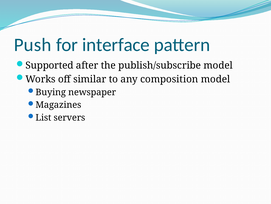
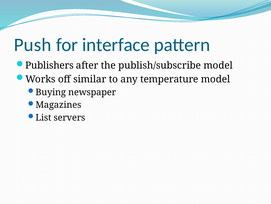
Supported: Supported -> Publishers (49, 65)
composition: composition -> temperature (169, 79)
